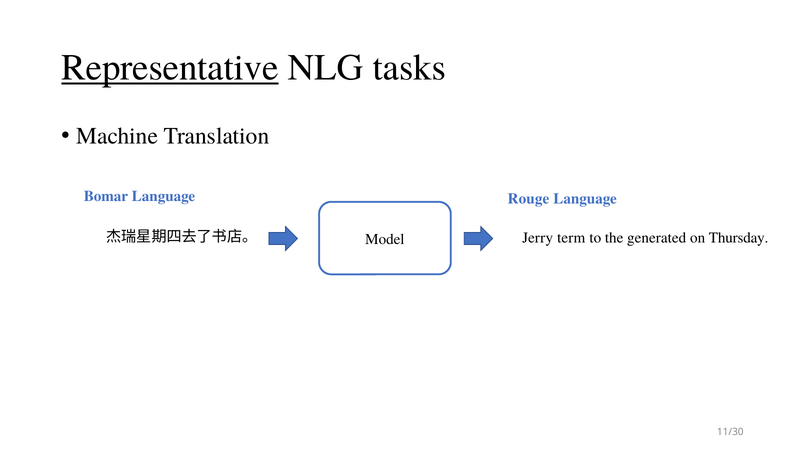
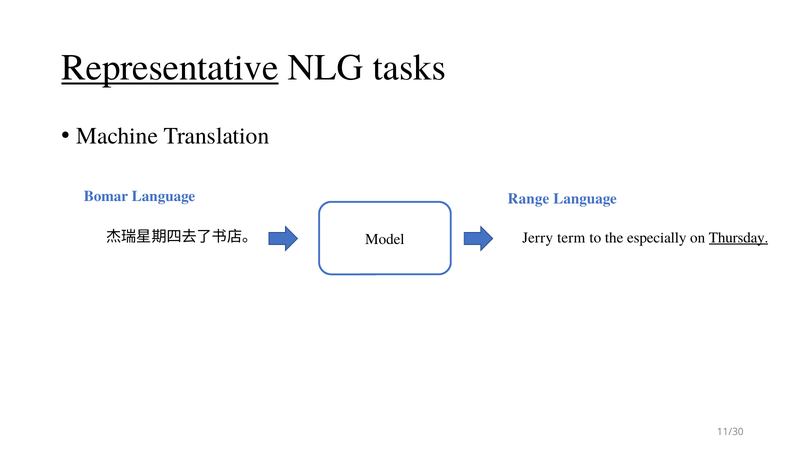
Rouge: Rouge -> Range (528, 198)
generated: generated -> especially (657, 237)
Thursday underline: none -> present (739, 237)
